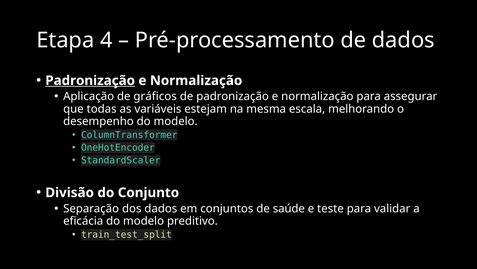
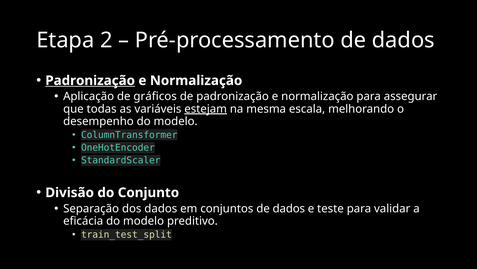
4: 4 -> 2 (106, 40)
estejam underline: none -> present (206, 109)
conjuntos de saúde: saúde -> dados (289, 208)
